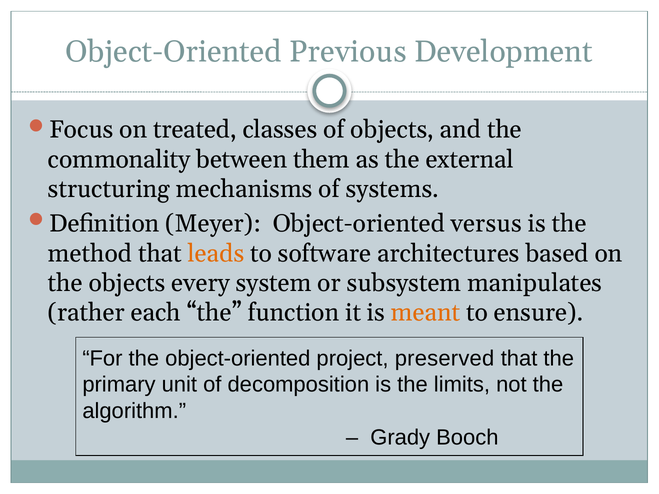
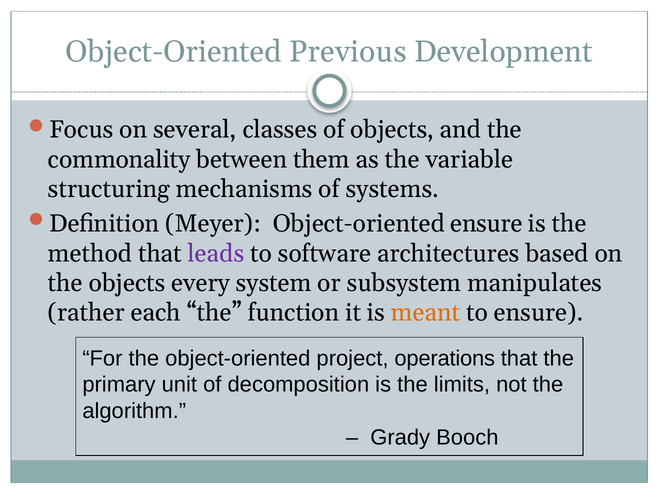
treated: treated -> several (195, 130)
external: external -> variable (469, 160)
Object-oriented versus: versus -> ensure (486, 224)
leads colour: orange -> purple (216, 254)
preserved: preserved -> operations (445, 359)
